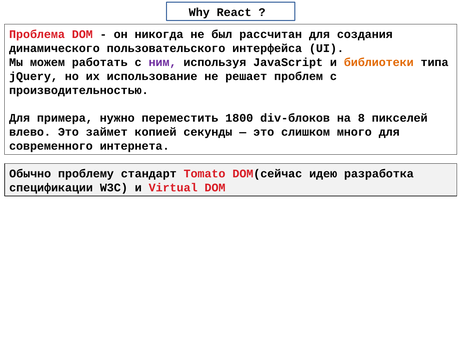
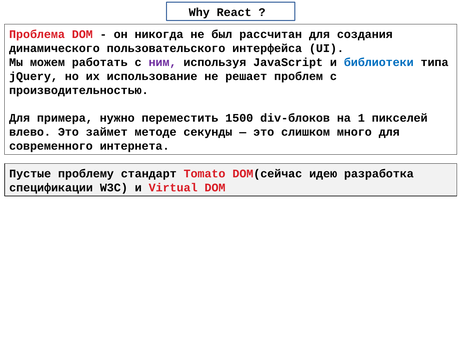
библиотеки colour: orange -> blue (379, 62)
1800: 1800 -> 1500 (239, 118)
8: 8 -> 1 (361, 118)
копией: копией -> методе (156, 132)
Обычно: Обычно -> Пустые (30, 173)
